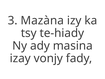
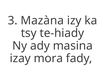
vonjy: vonjy -> mora (48, 58)
